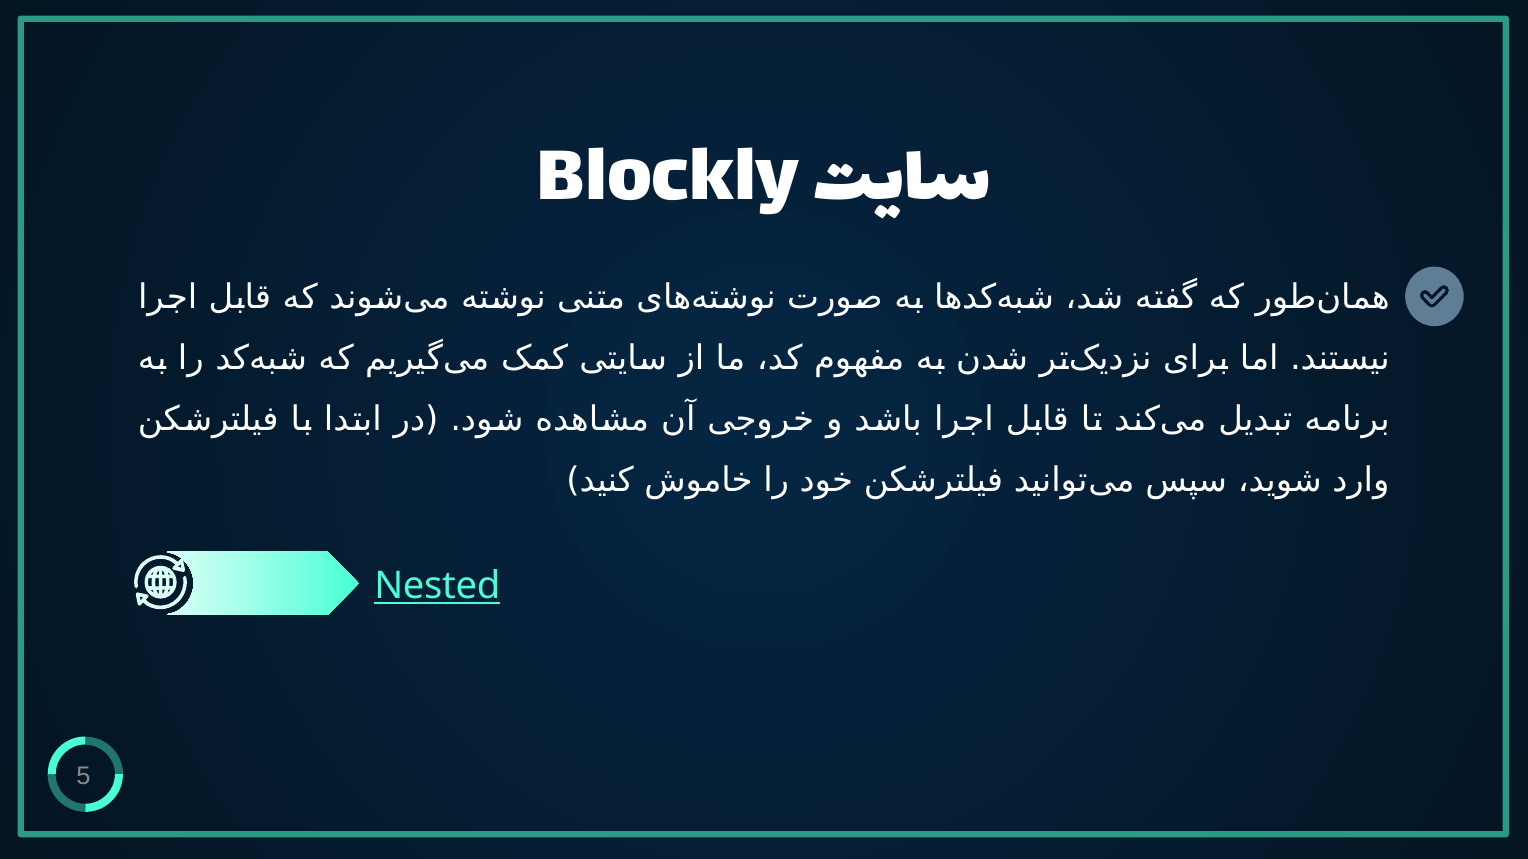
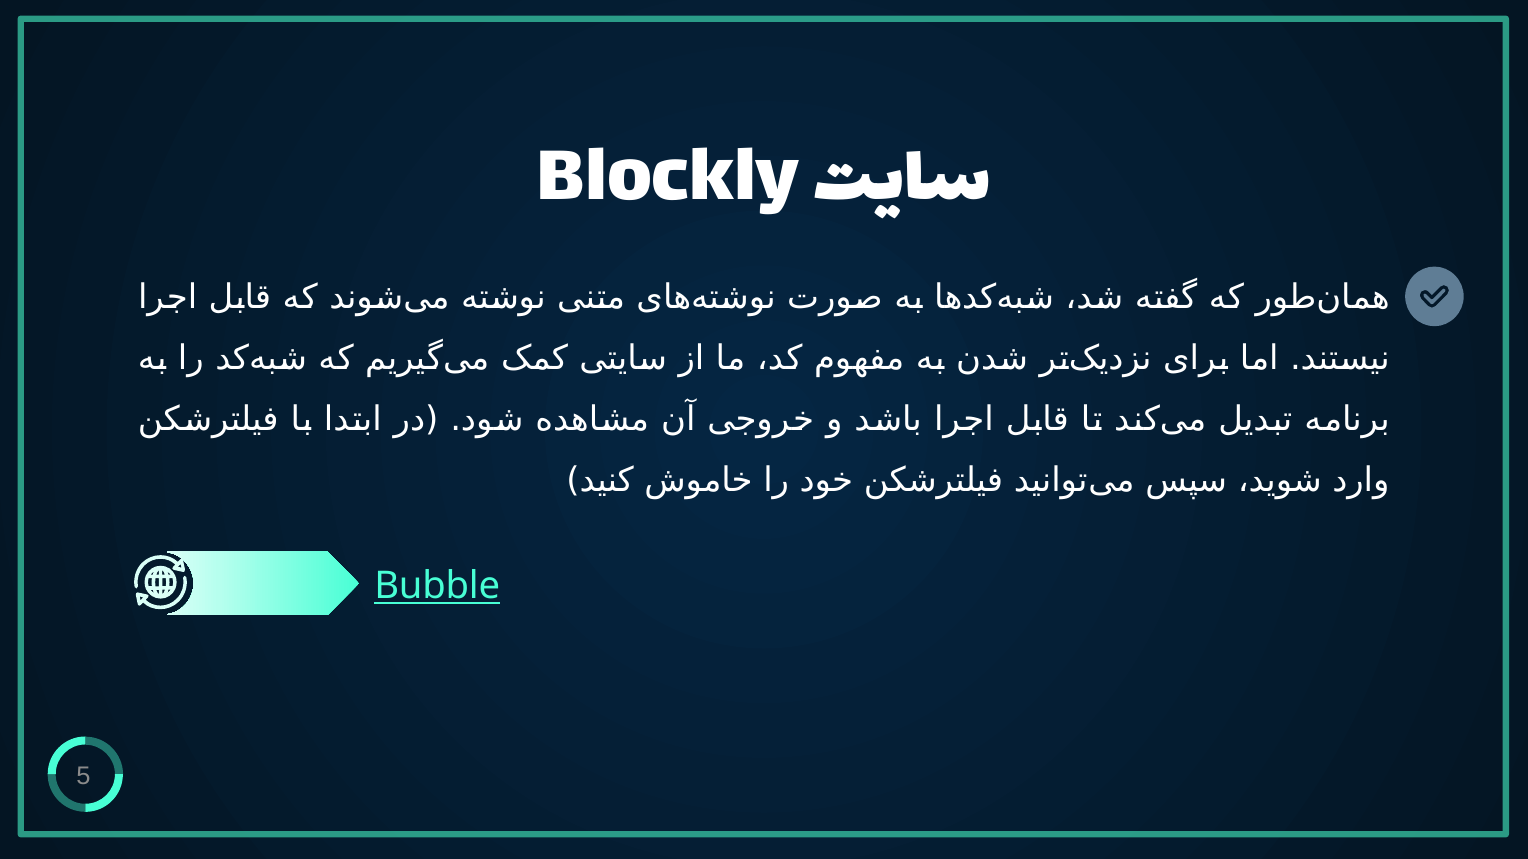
Nested: Nested -> Bubble (437, 586)
